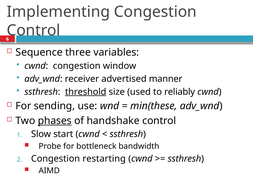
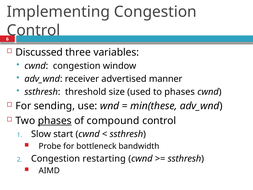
Sequence: Sequence -> Discussed (39, 52)
threshold underline: present -> none (86, 92)
to reliably: reliably -> phases (180, 92)
handshake: handshake -> compound (113, 121)
